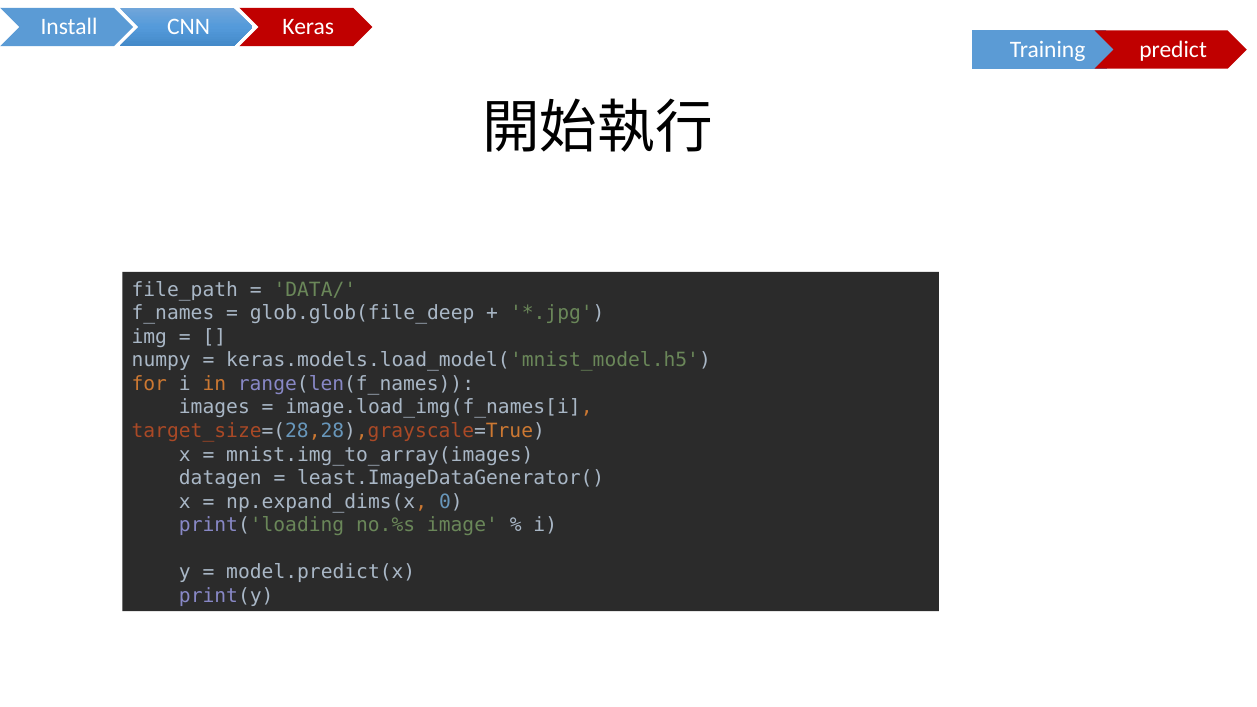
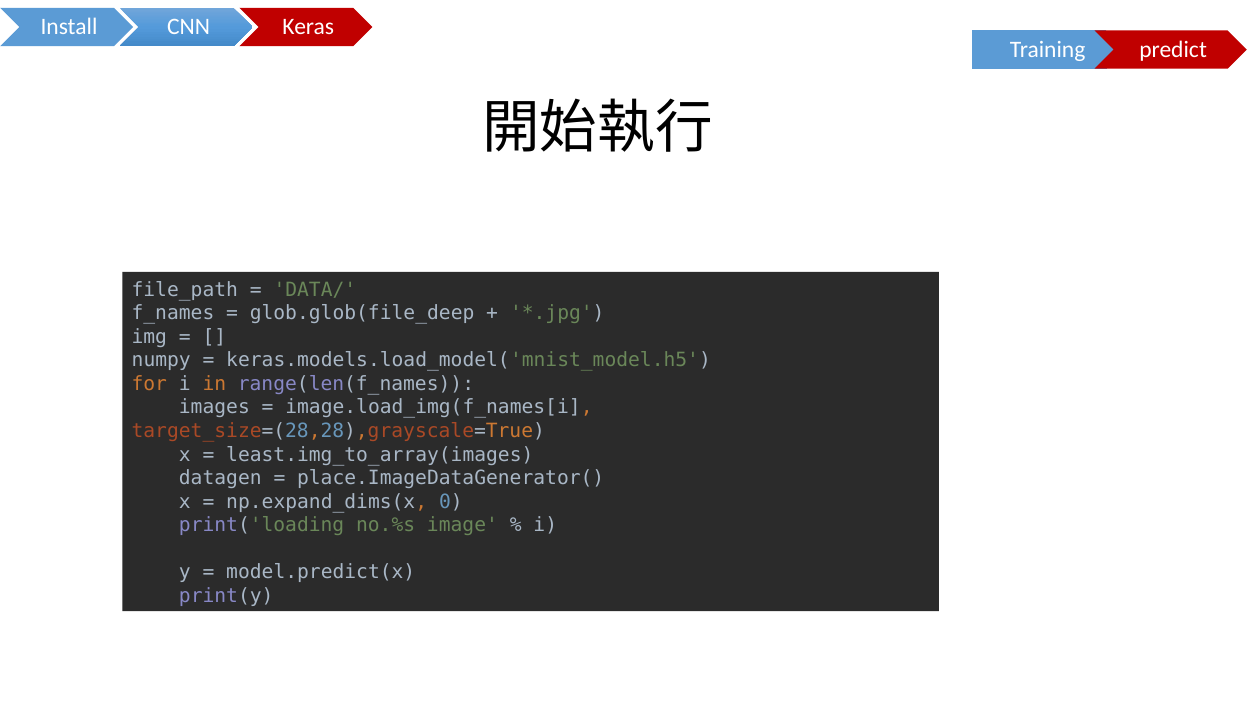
mnist.img_to_array(images: mnist.img_to_array(images -> least.img_to_array(images (380, 455)
least.ImageDataGenerator(: least.ImageDataGenerator( -> place.ImageDataGenerator( (451, 478)
